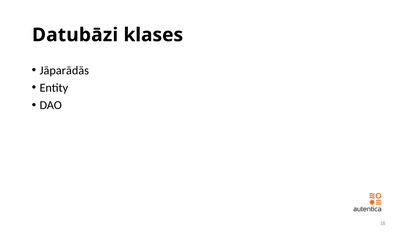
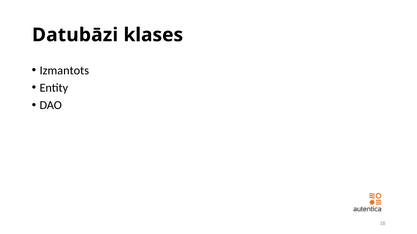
Jāparādās: Jāparādās -> Izmantots (64, 71)
